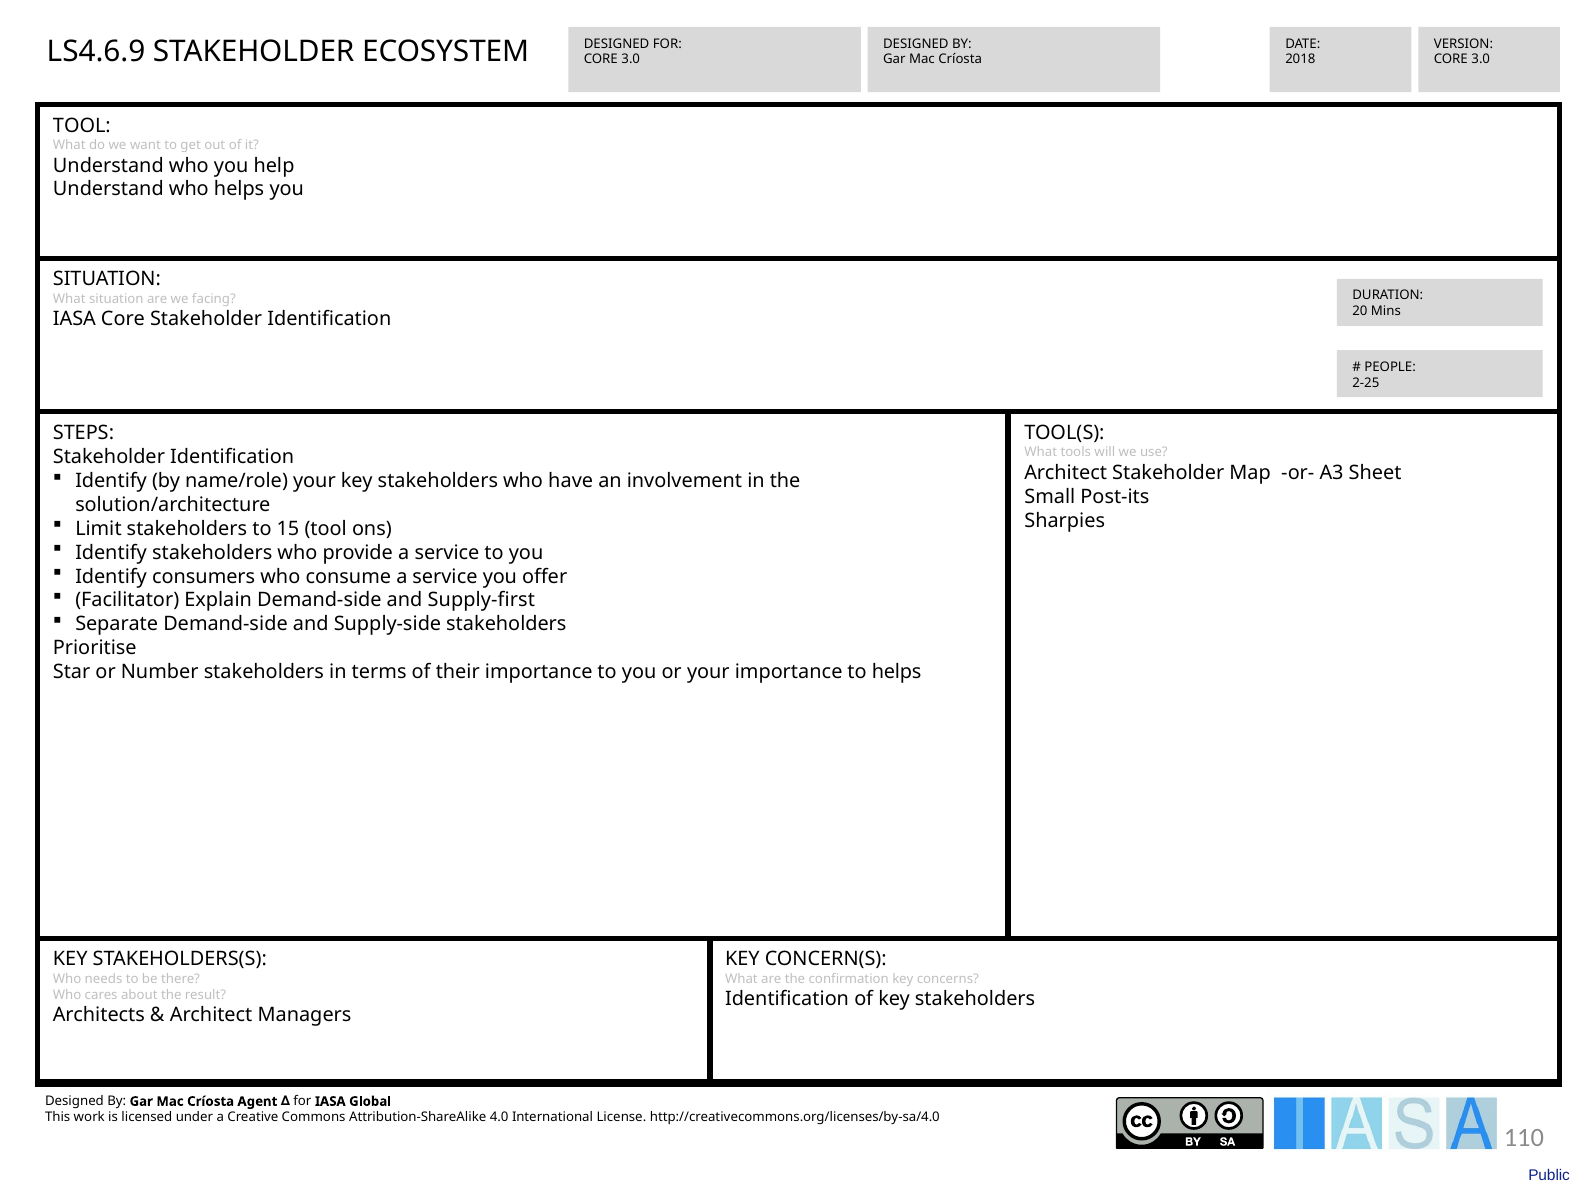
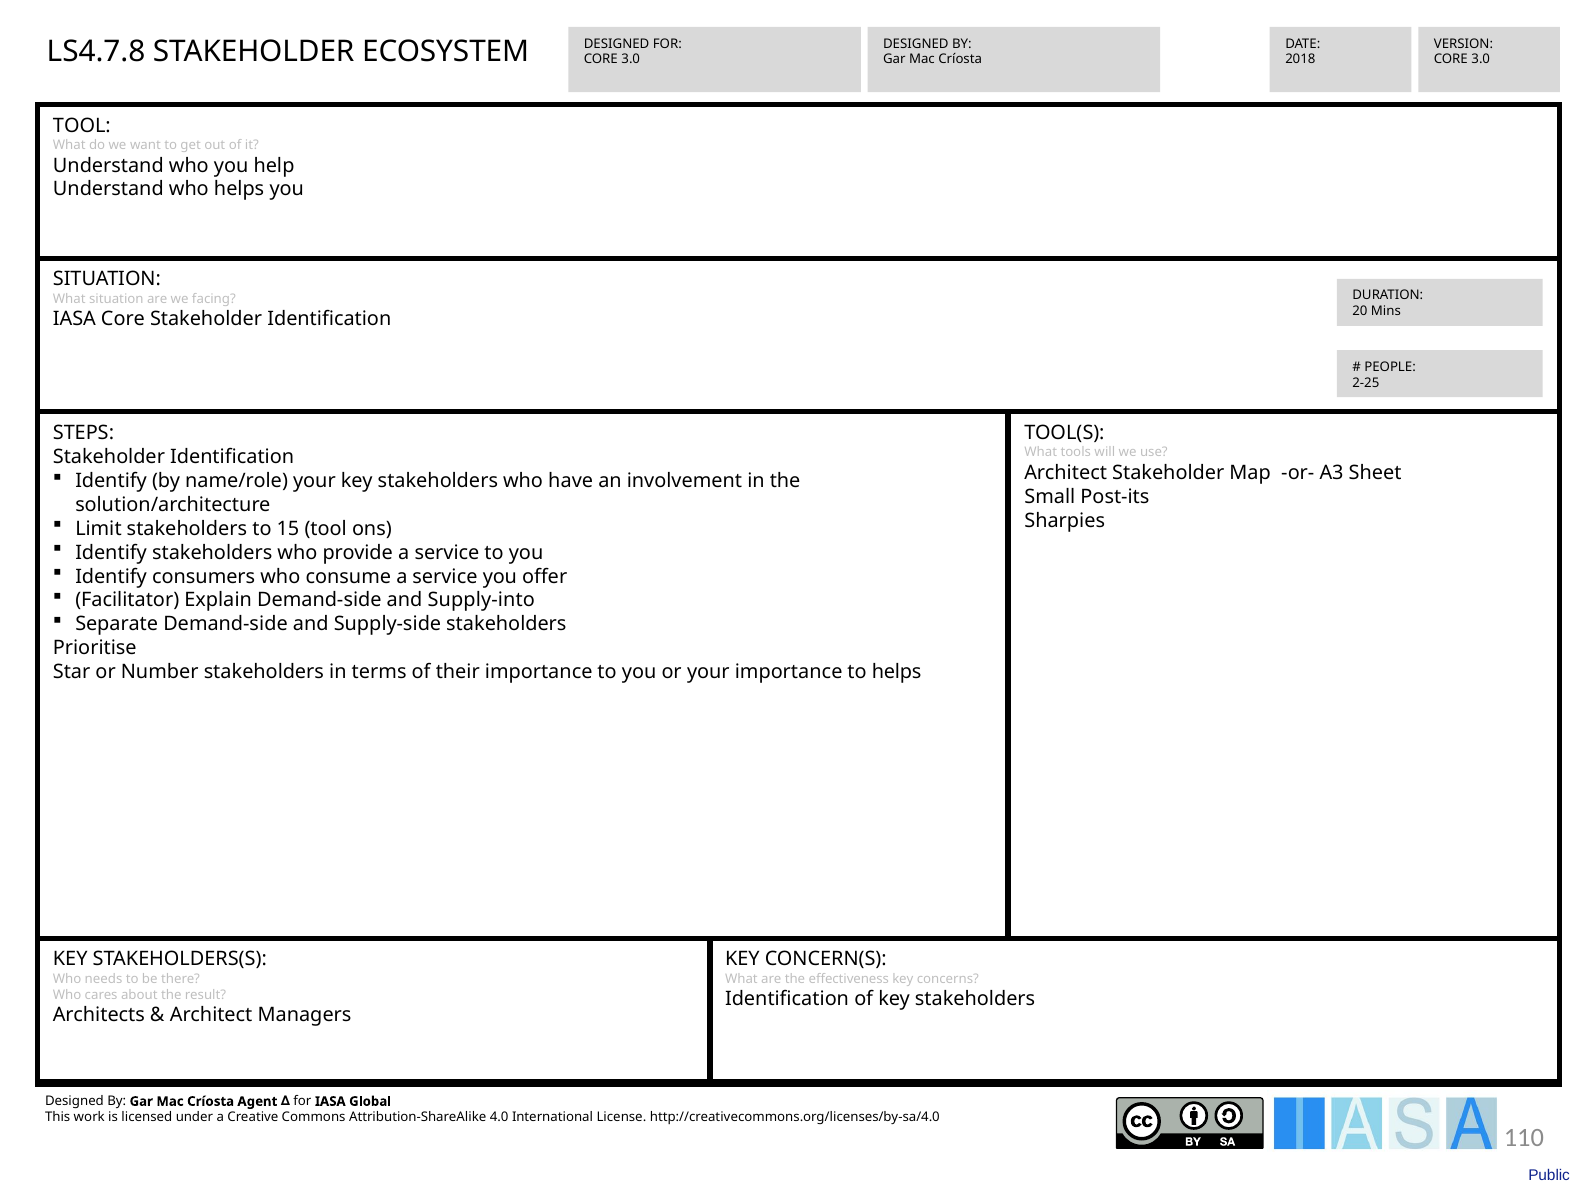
LS4.6.9: LS4.6.9 -> LS4.7.8 (96, 51)
Supply-first: Supply-first -> Supply-into (481, 600)
confirmation: confirmation -> effectiveness (849, 979)
